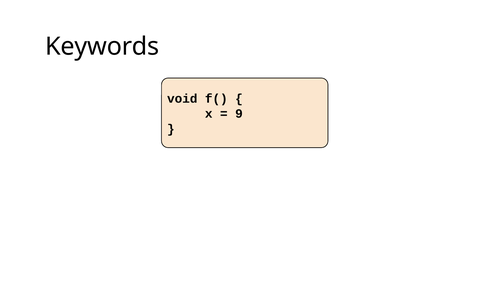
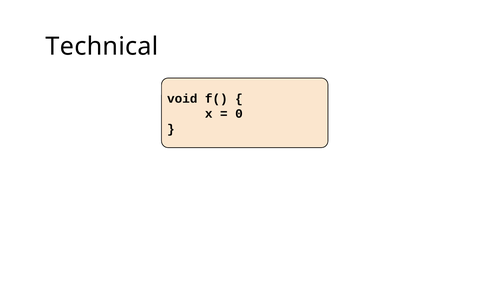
Keywords: Keywords -> Technical (102, 46)
9: 9 -> 0 (239, 114)
